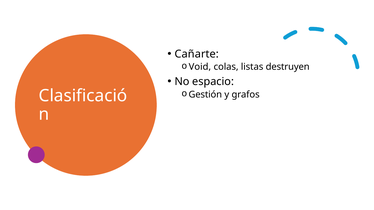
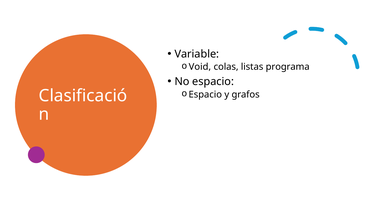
Cañarte: Cañarte -> Variable (197, 54)
destruyen: destruyen -> programa (288, 67)
Gestión: Gestión -> Espacio (205, 95)
